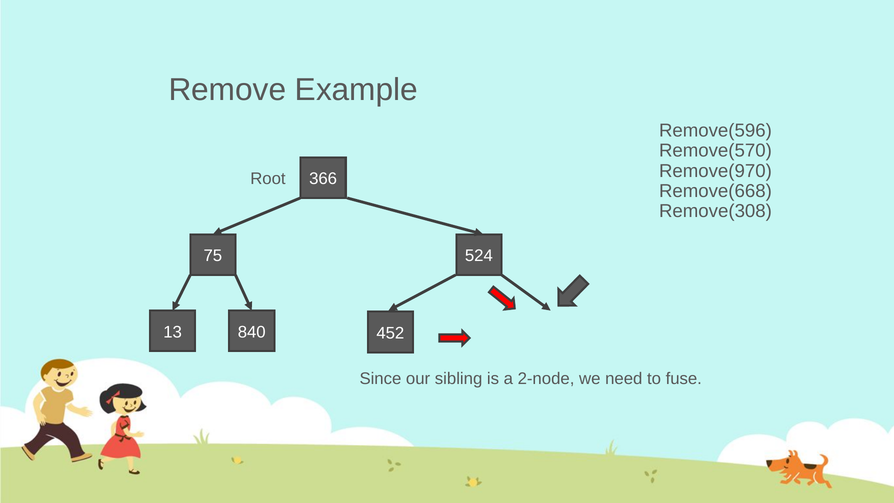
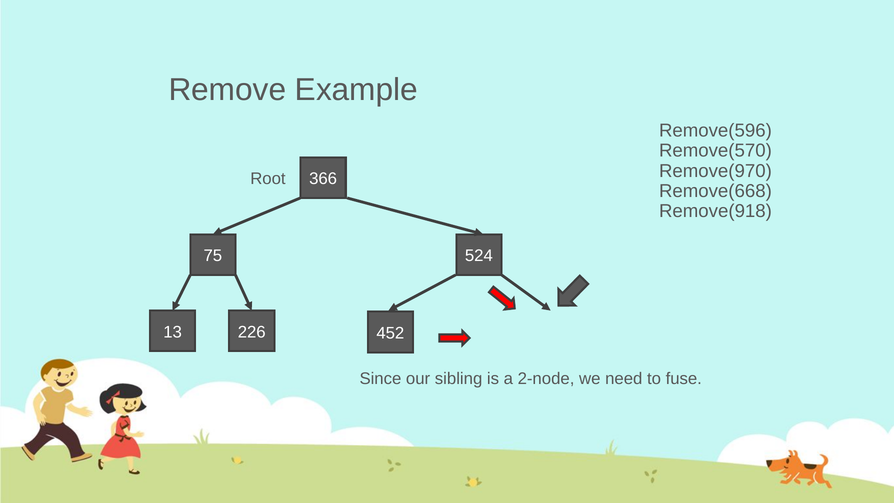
Remove(308: Remove(308 -> Remove(918 (715, 211)
840: 840 -> 226 (252, 332)
